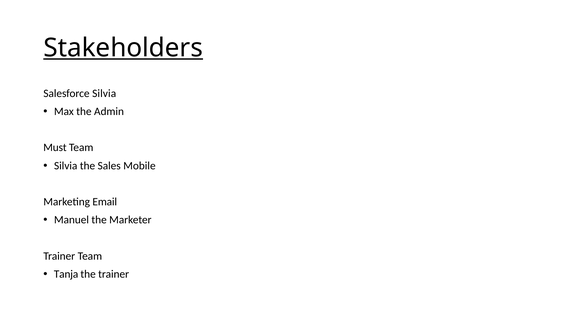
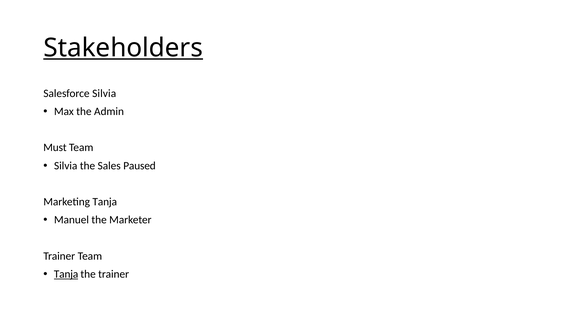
Mobile: Mobile -> Paused (140, 166)
Marketing Email: Email -> Tanja (105, 202)
Tanja underline: none -> present (66, 274)
